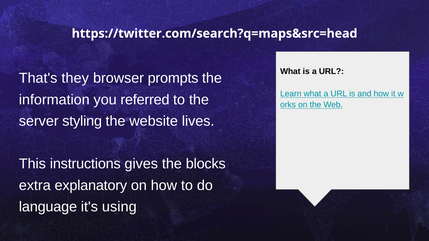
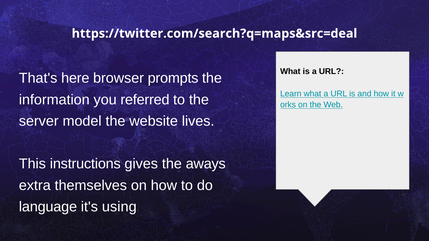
https://twitter.com/search?q=maps&src=head: https://twitter.com/search?q=maps&src=head -> https://twitter.com/search?q=maps&src=deal (214, 34)
they: they -> here (75, 78)
styling: styling -> model (82, 121)
blocks: blocks -> aways (206, 164)
explanatory: explanatory -> themselves (91, 186)
